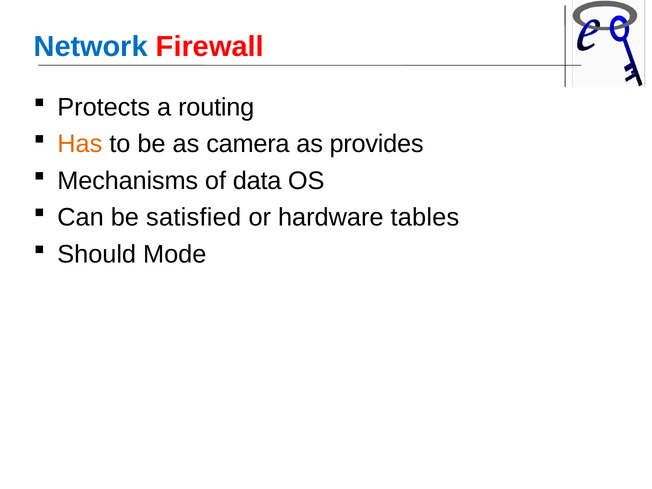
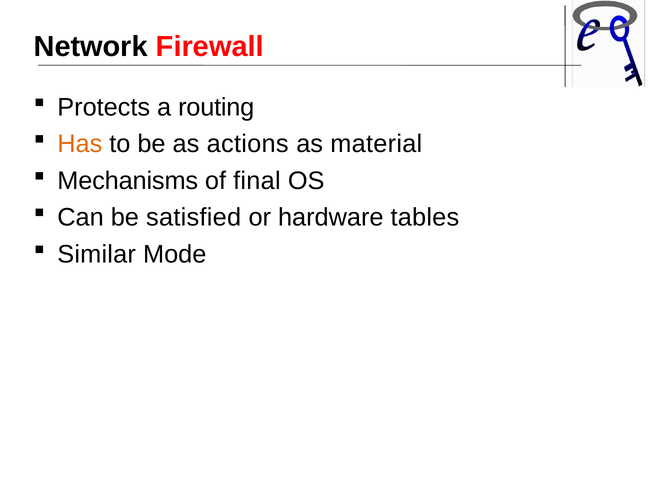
Network colour: blue -> black (91, 46)
camera: camera -> actions (248, 144)
provides: provides -> material (376, 144)
data: data -> final (257, 181)
Should: Should -> Similar (97, 254)
